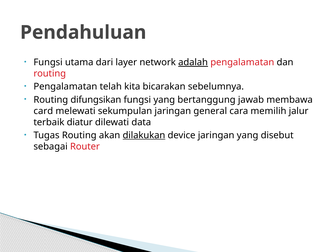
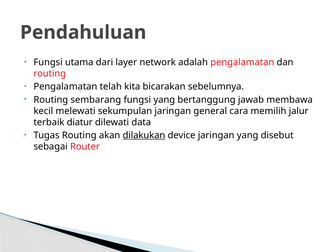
adalah underline: present -> none (193, 62)
difungsikan: difungsikan -> sembarang (96, 100)
card: card -> kecil (43, 111)
